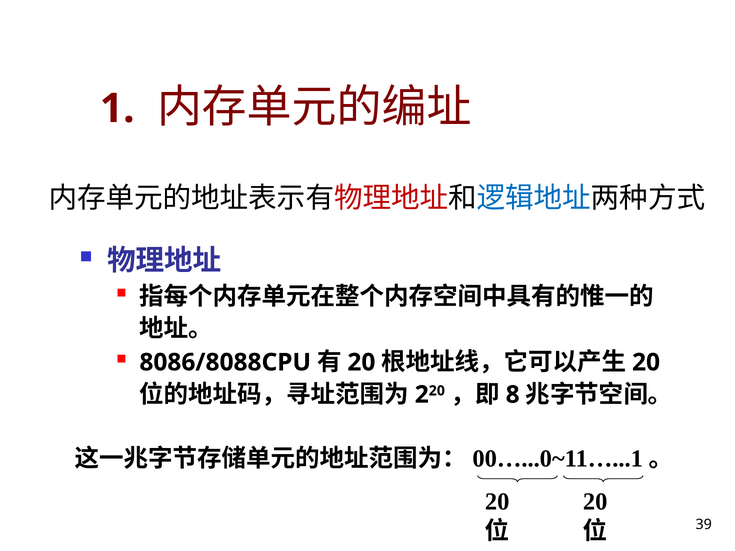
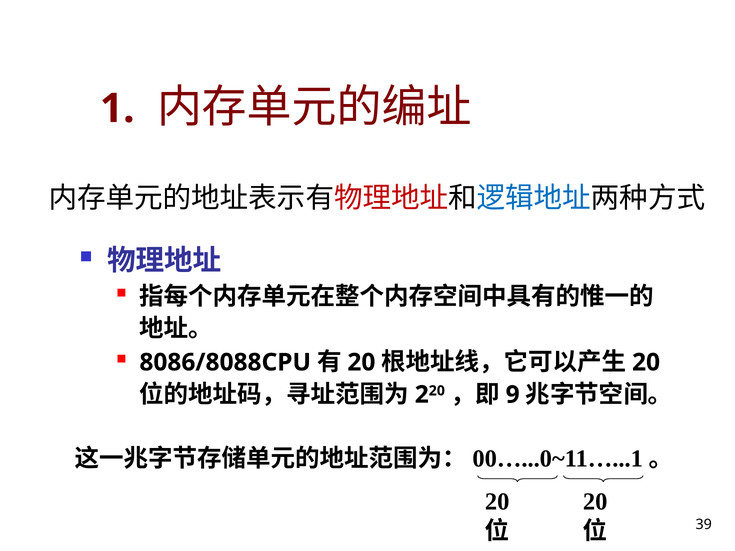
8: 8 -> 9 (513, 395)
